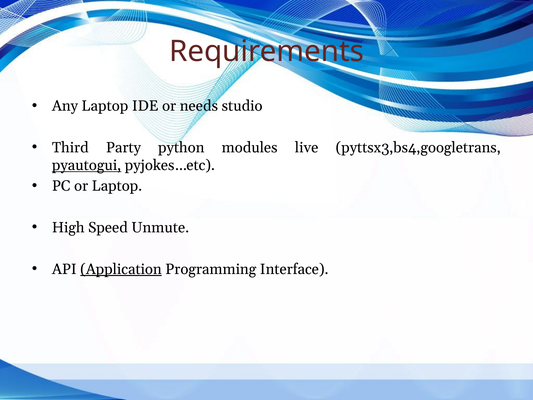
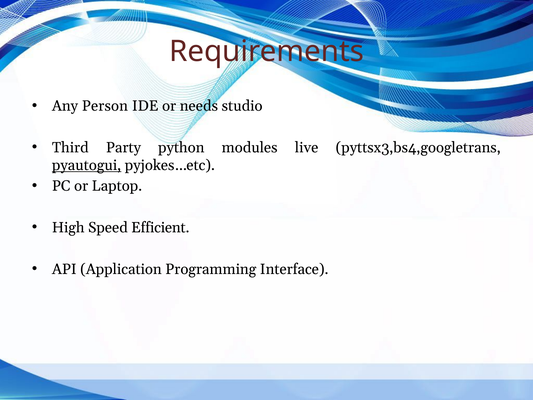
Any Laptop: Laptop -> Person (105, 106)
Unmute: Unmute -> Efficient (160, 227)
Application underline: present -> none (121, 269)
